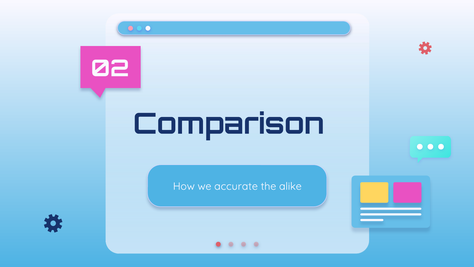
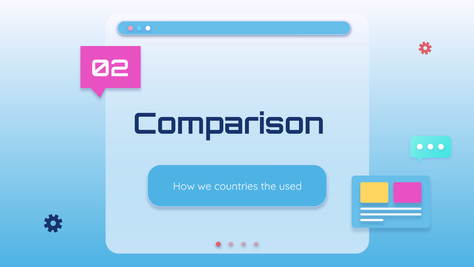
accurate: accurate -> countries (236, 186)
alike: alike -> used (290, 186)
